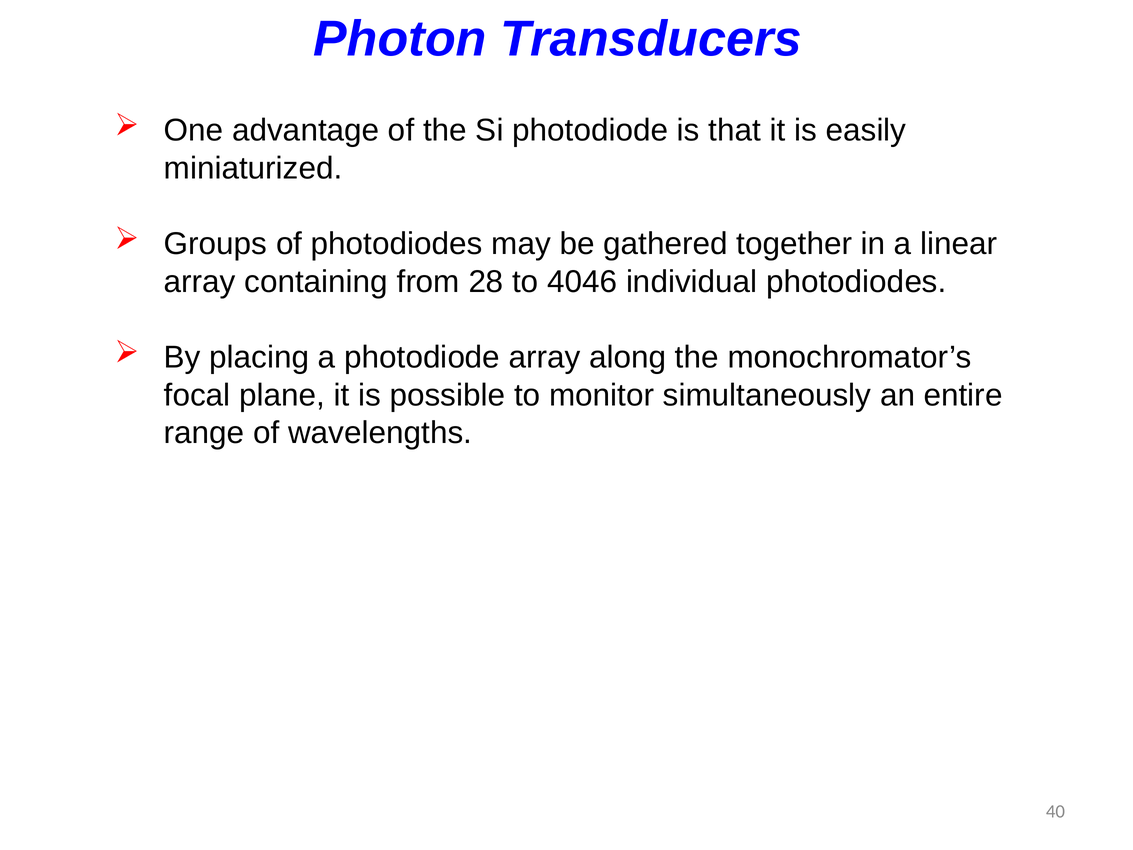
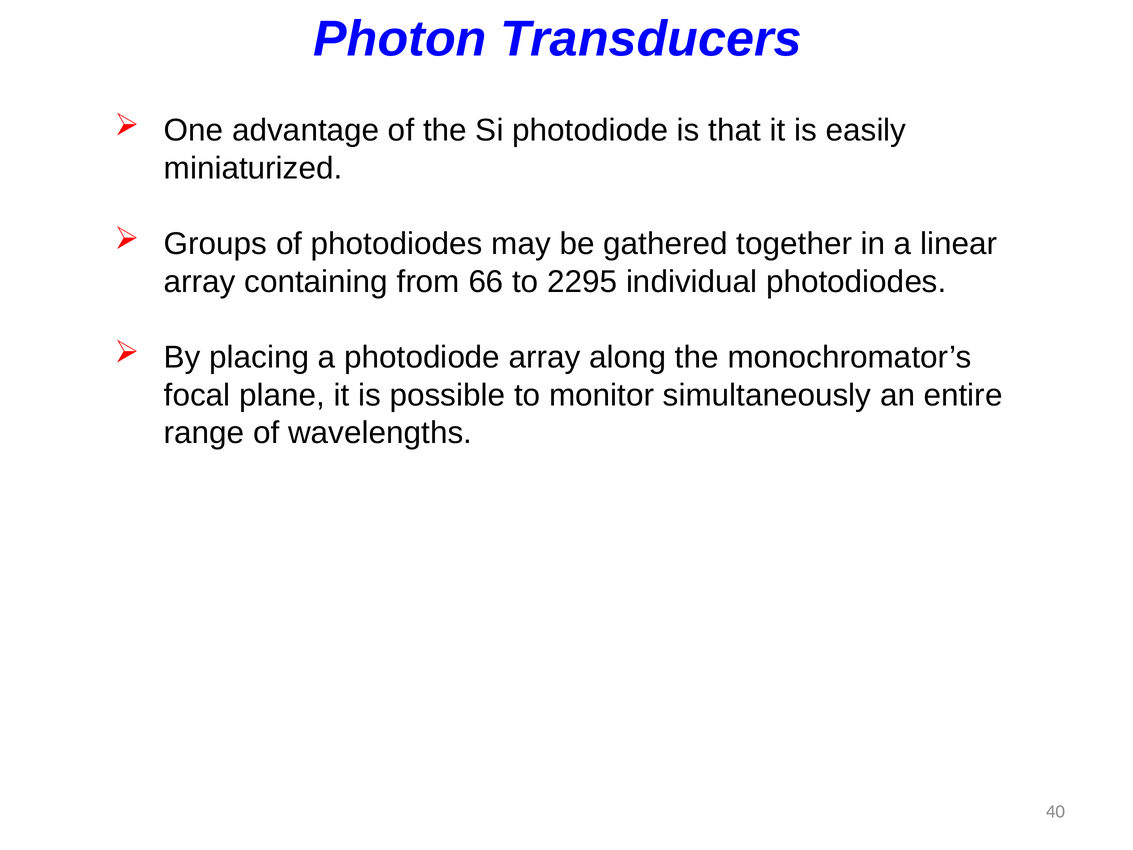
28: 28 -> 66 (486, 282)
4046: 4046 -> 2295 (582, 282)
